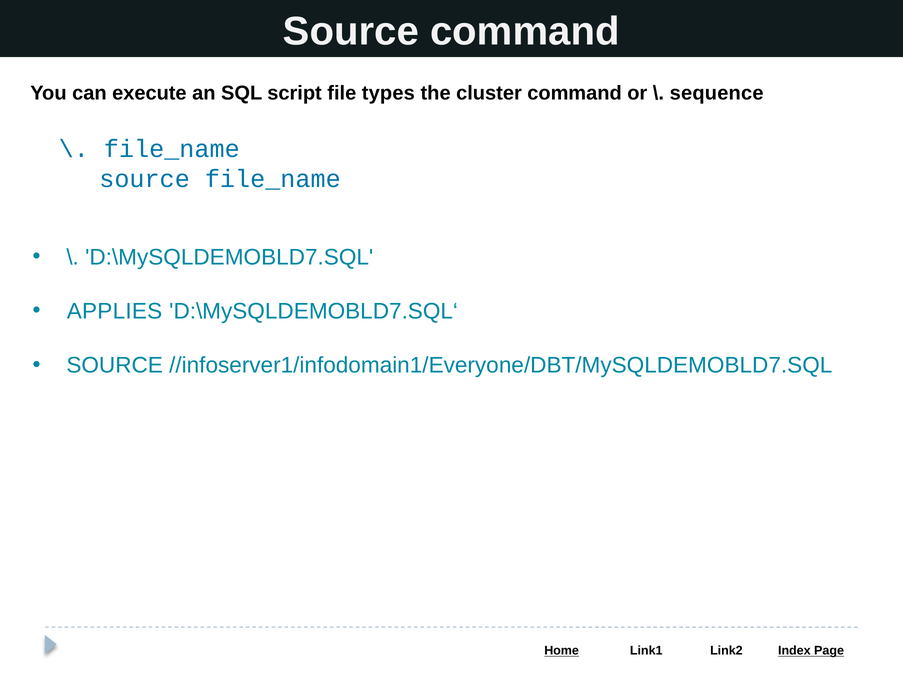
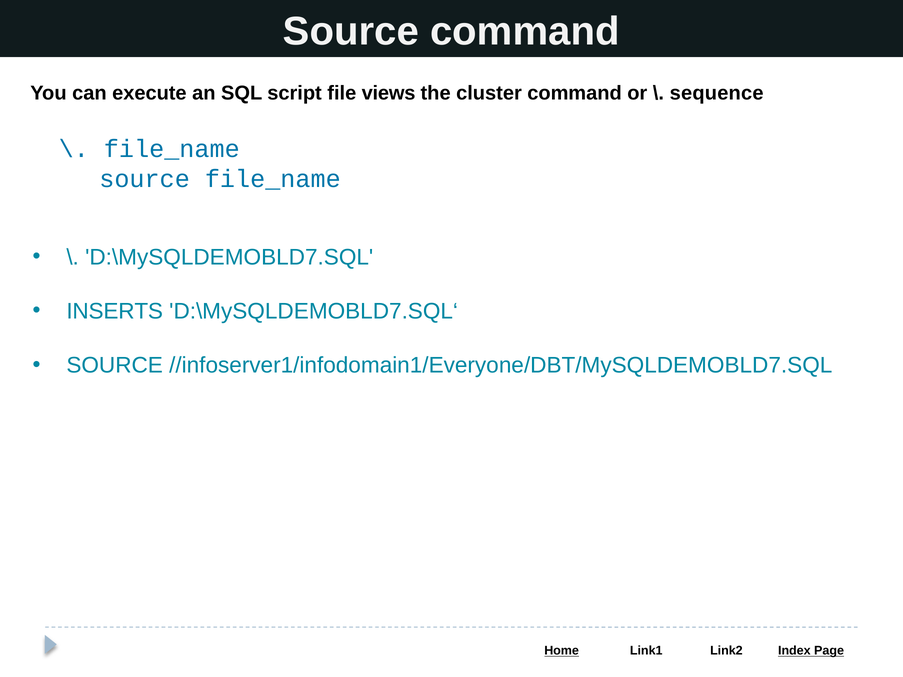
types: types -> views (389, 93)
APPLIES: APPLIES -> INSERTS (115, 311)
